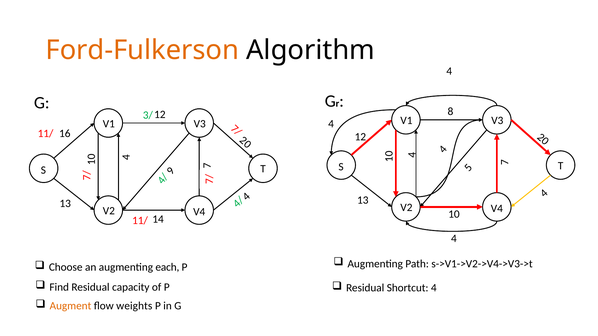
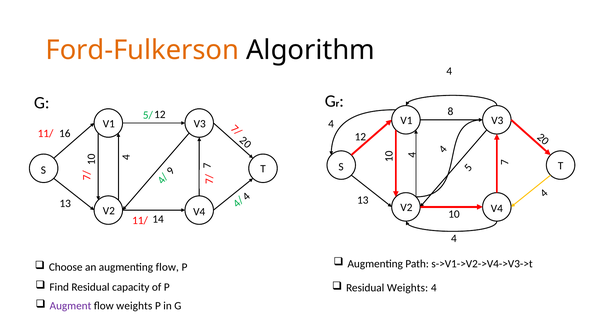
3/: 3/ -> 5/ (148, 115)
augmenting each: each -> flow (167, 268)
Residual Shortcut: Shortcut -> Weights (408, 288)
Augment colour: orange -> purple (71, 306)
